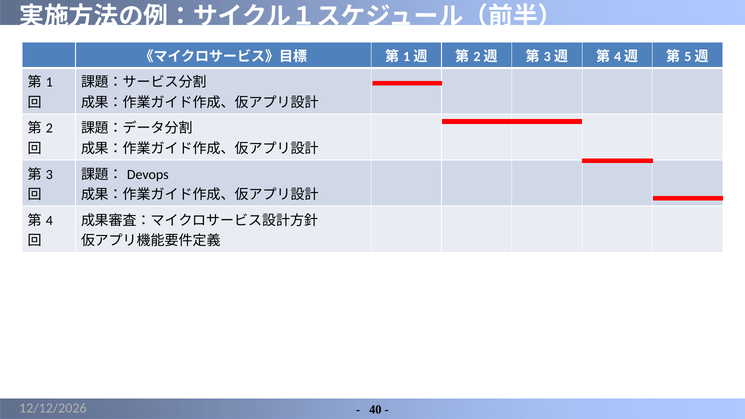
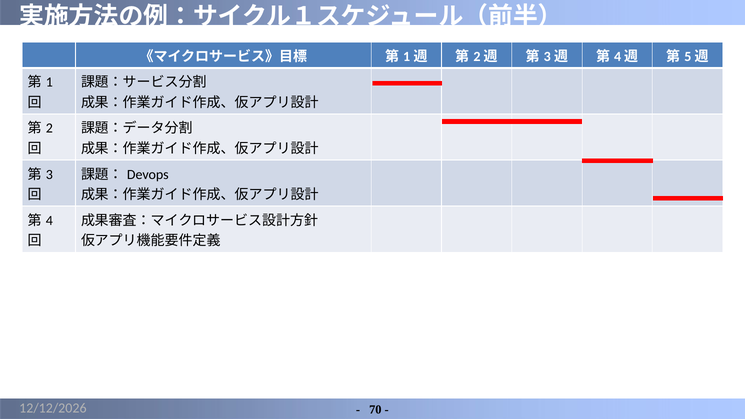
40: 40 -> 70 (375, 410)
